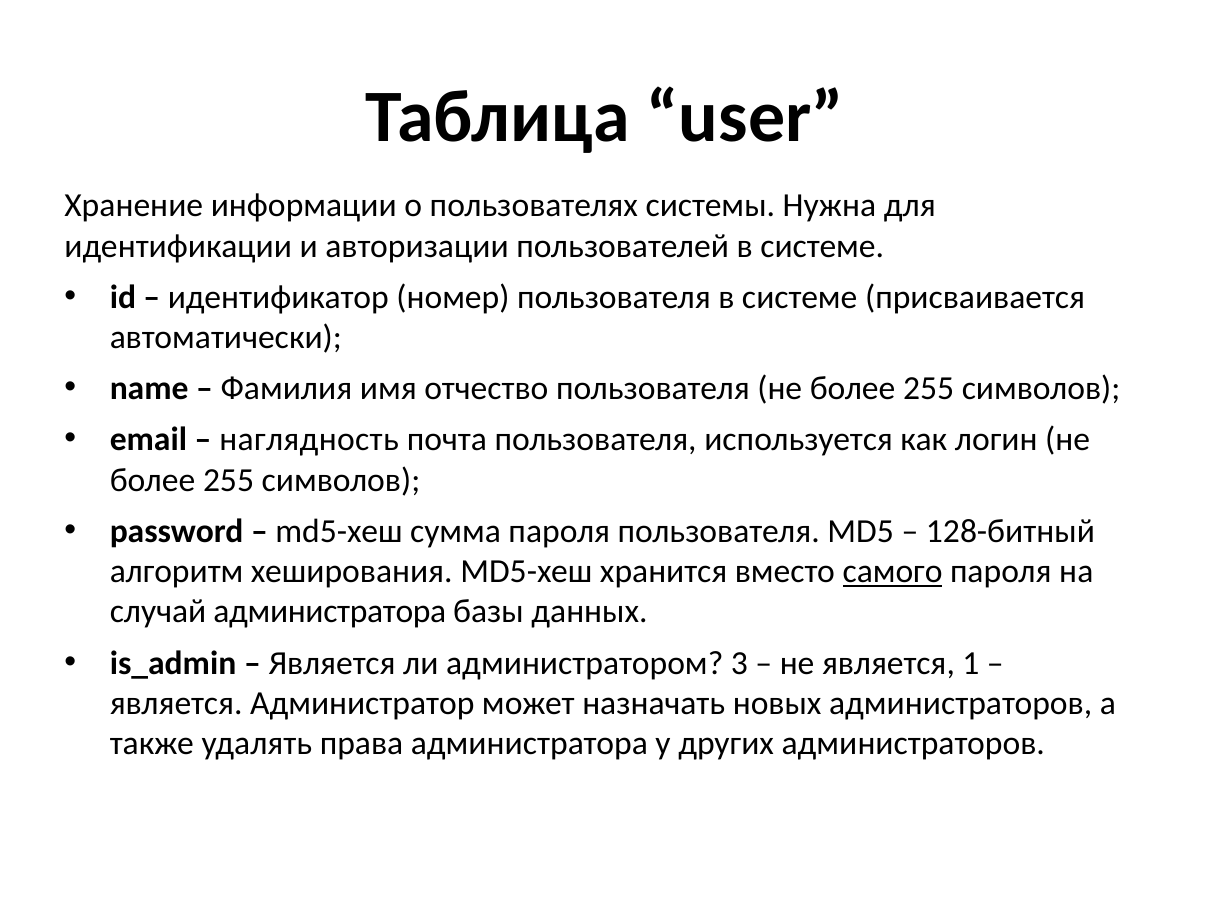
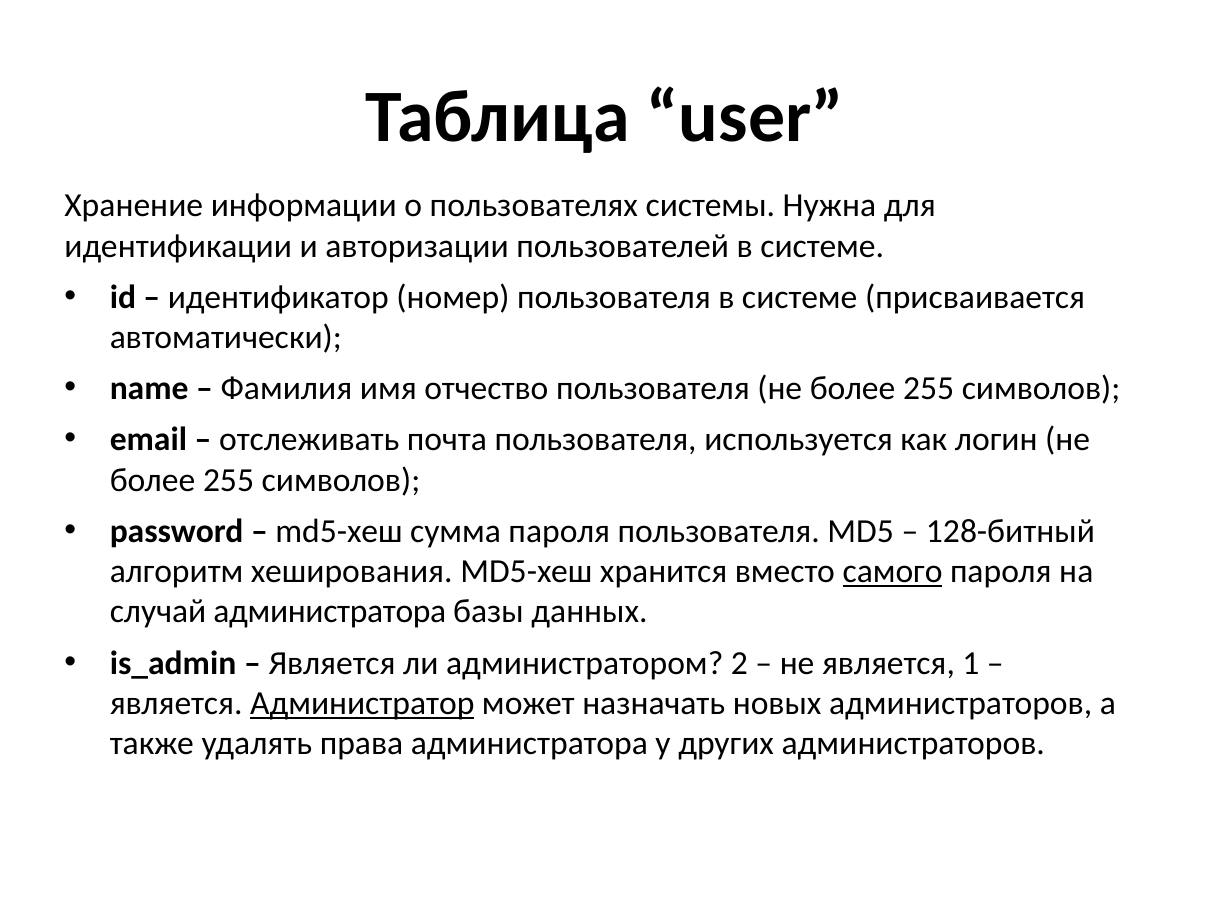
наглядность: наглядность -> отслеживать (309, 440)
3: 3 -> 2 (739, 663)
Администратор underline: none -> present (362, 703)
